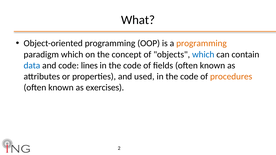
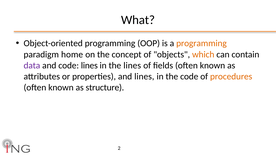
paradigm which: which -> home (72, 54)
which colour: blue -> orange (203, 54)
data colour: blue -> purple (32, 66)
code: code -> lines (132, 66)
and used: used -> lines (144, 77)
exercises: exercises -> structure (105, 88)
